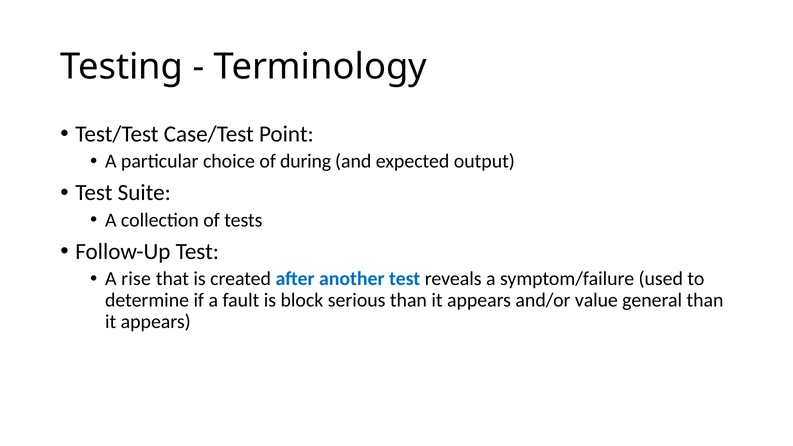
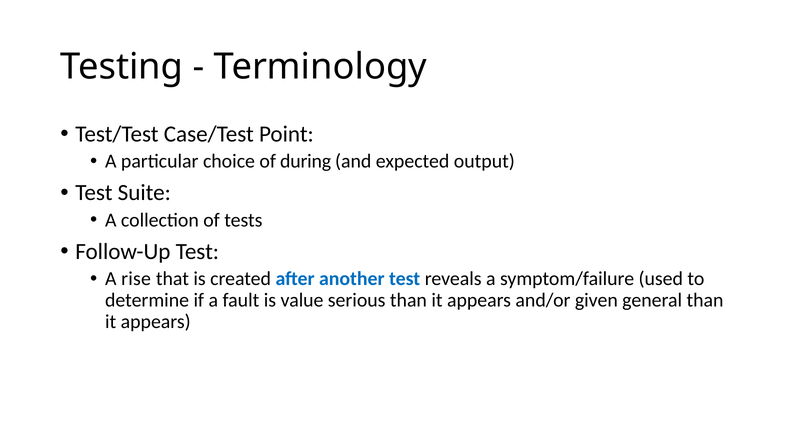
block: block -> value (302, 300)
value: value -> given (596, 300)
